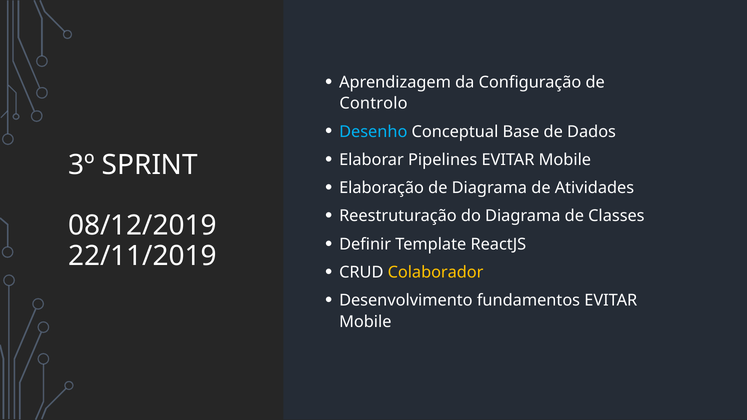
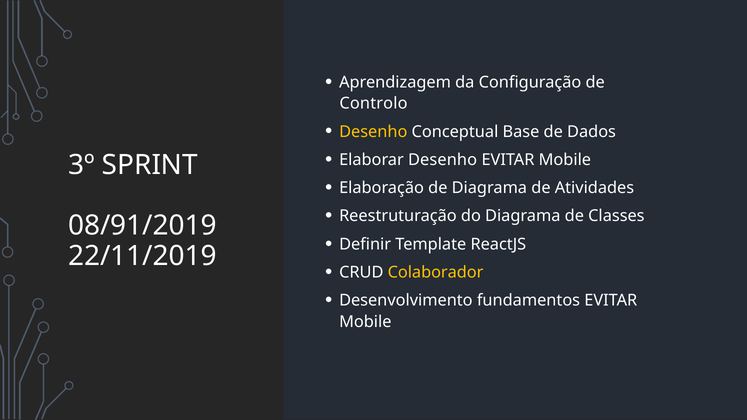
Desenho colour: light blue -> yellow (373, 132)
Elaborar Pipelines: Pipelines -> Desenho (443, 160)
08/12/2019: 08/12/2019 -> 08/91/2019 (142, 226)
